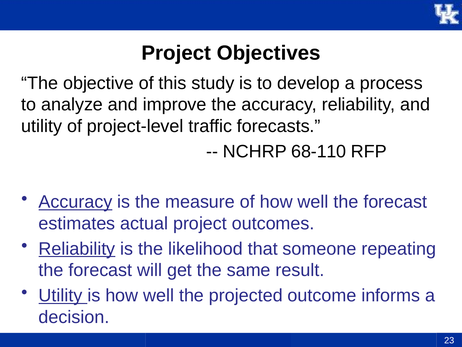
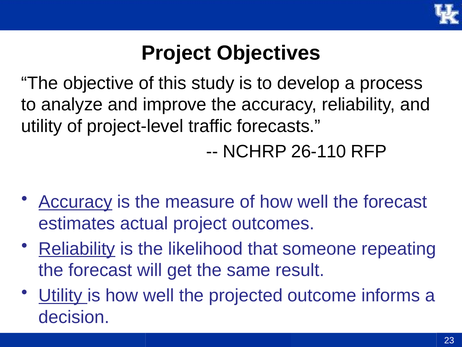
68-110: 68-110 -> 26-110 (319, 151)
